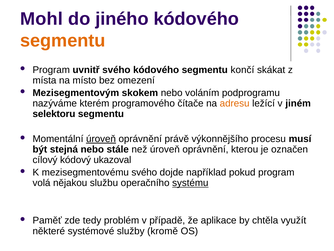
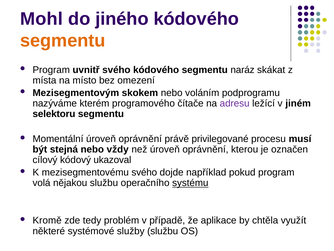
končí: končí -> naráz (243, 70)
adresu colour: orange -> purple (235, 103)
úroveň underline: present -> none (101, 139)
výkonnějšího: výkonnějšího -> privilegované (220, 139)
stále: stále -> vždy (118, 149)
Paměť: Paměť -> Kromě (47, 220)
služby kromě: kromě -> službu (163, 231)
